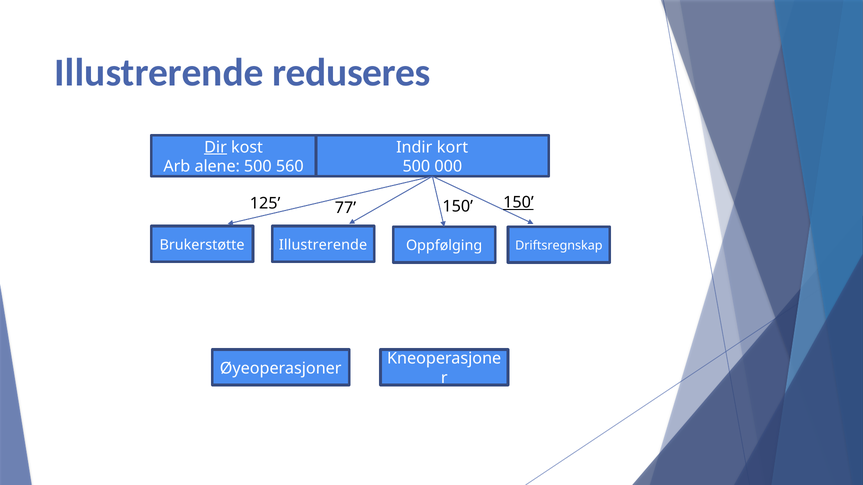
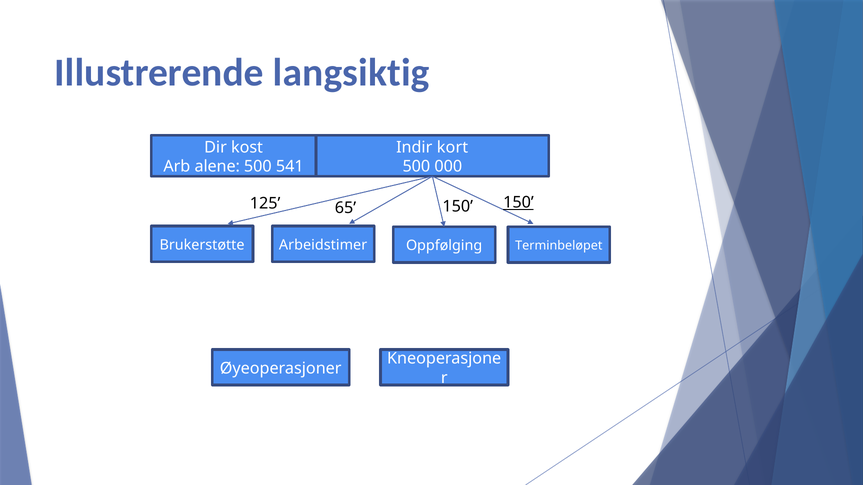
reduseres: reduseres -> langsiktig (351, 73)
Dir underline: present -> none (215, 147)
560: 560 -> 541 (290, 167)
77: 77 -> 65 (345, 208)
Brukerstøtte Illustrerende: Illustrerende -> Arbeidstimer (323, 245)
Driftsregnskap: Driftsregnskap -> Terminbeløpet (559, 246)
